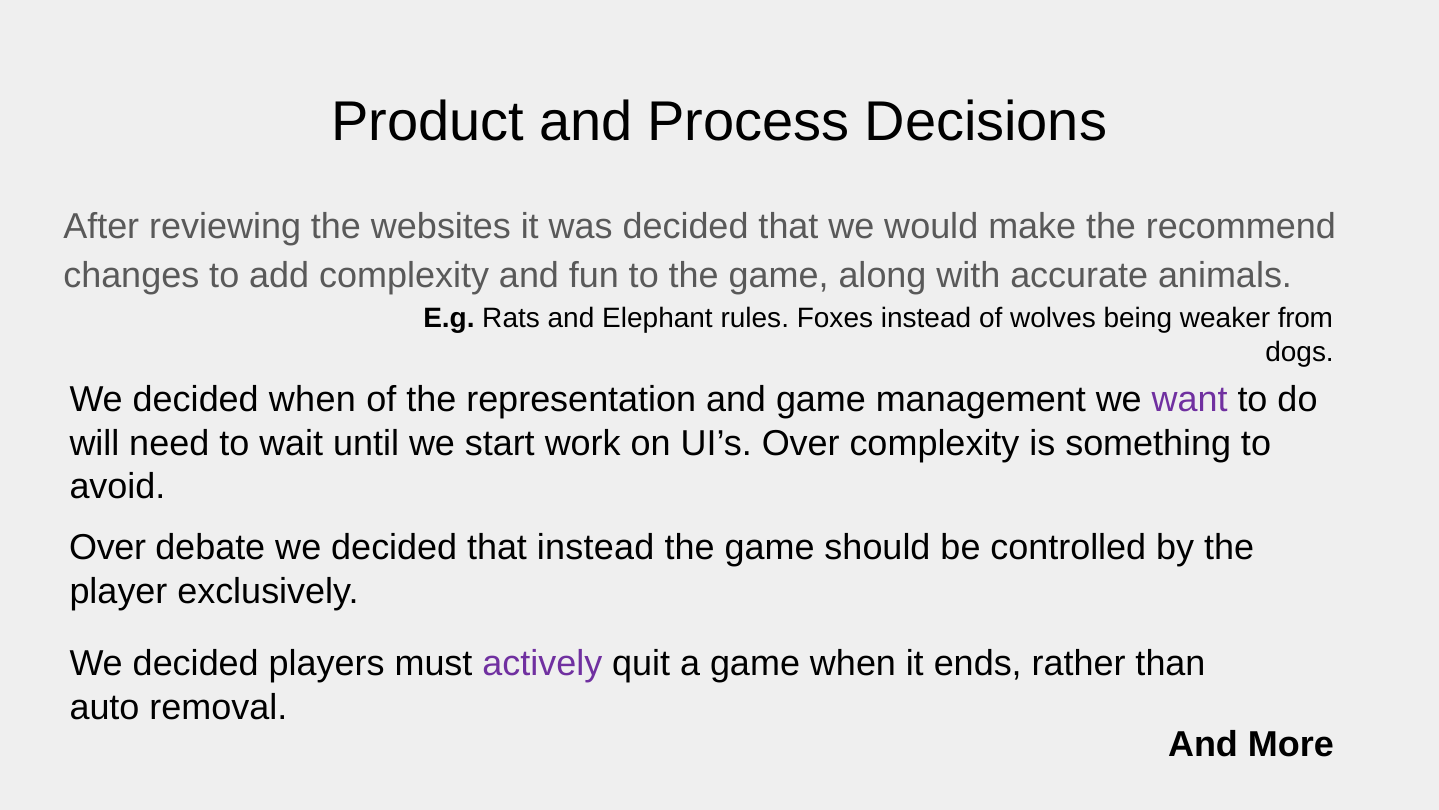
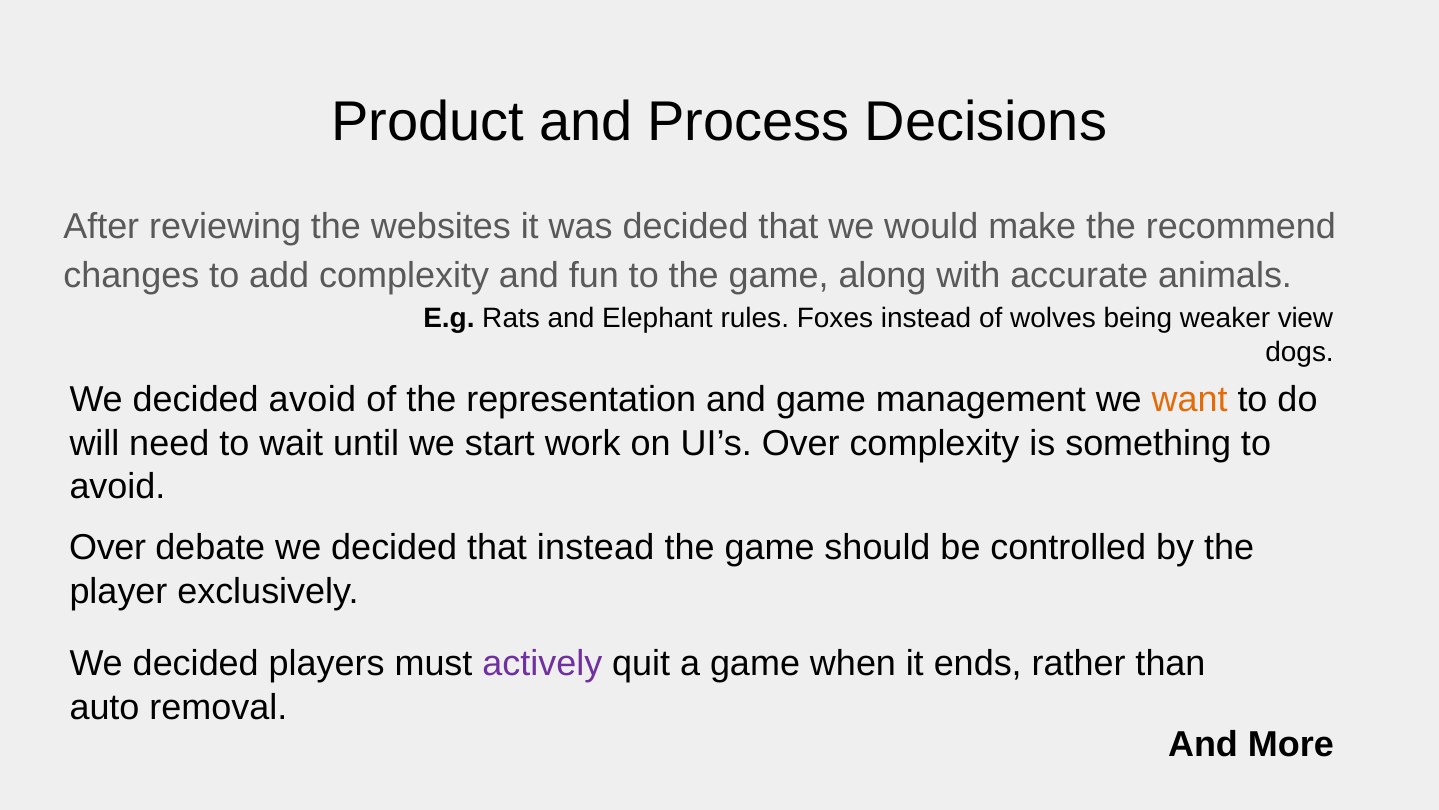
from: from -> view (1305, 318)
decided when: when -> avoid (312, 400)
want colour: purple -> orange (1190, 400)
